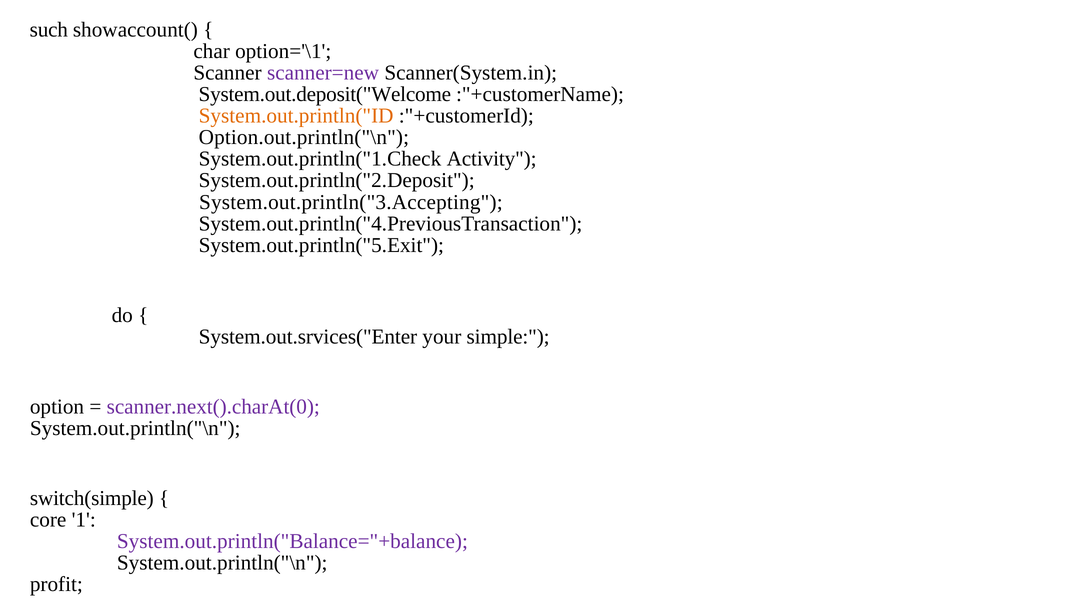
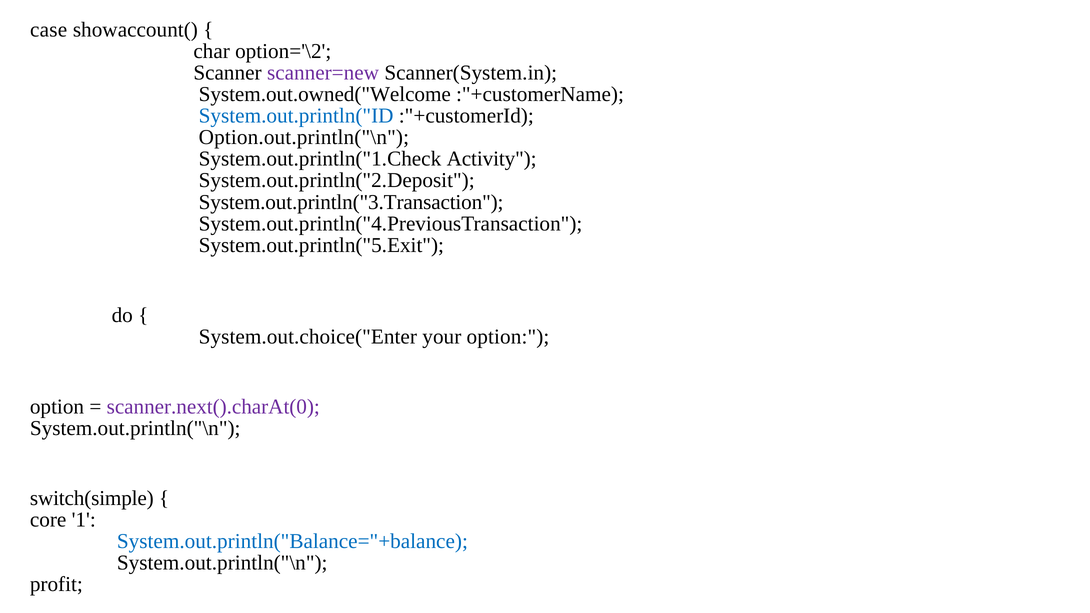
such: such -> case (49, 30)
option='\1: option='\1 -> option='\2 (283, 51)
System.out.deposit("Welcome: System.out.deposit("Welcome -> System.out.owned("Welcome (325, 94)
System.out.println("ID colour: orange -> blue (296, 116)
System.out.println("3.Accepting: System.out.println("3.Accepting -> System.out.println("3.Transaction (351, 202)
System.out.srvices("Enter: System.out.srvices("Enter -> System.out.choice("Enter (308, 337)
your simple: simple -> option (508, 337)
System.out.println("Balance="+balance colour: purple -> blue (292, 541)
